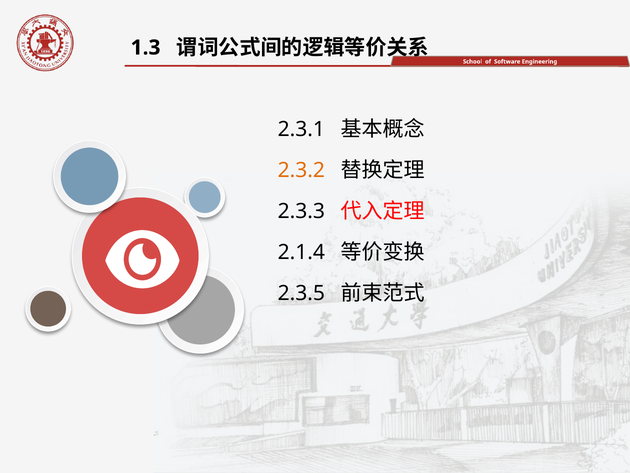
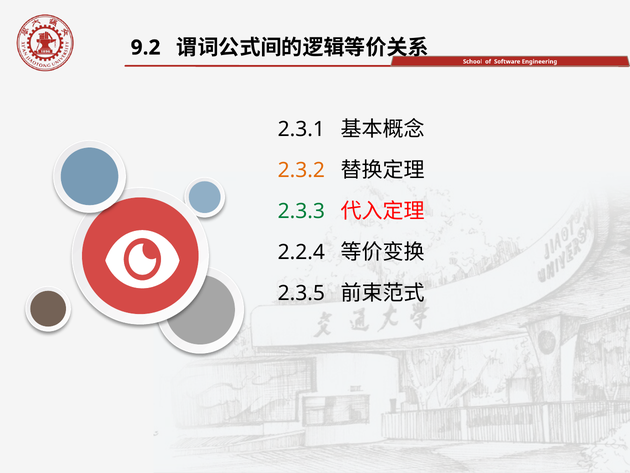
1.3: 1.3 -> 9.2 (146, 48)
2.3.3 colour: black -> green (301, 211)
2.1.4: 2.1.4 -> 2.2.4 (301, 252)
